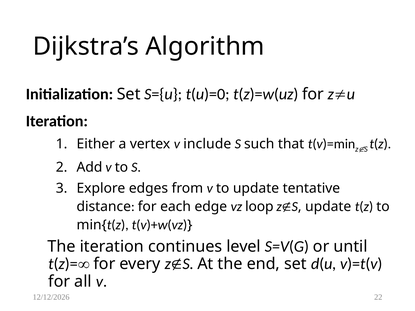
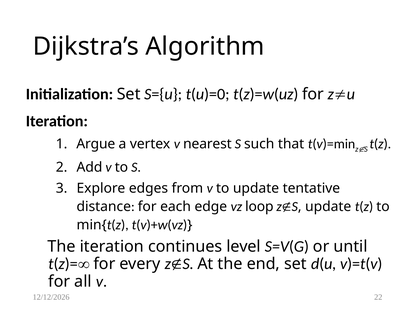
Either: Either -> Argue (96, 144)
include: include -> nearest (207, 144)
